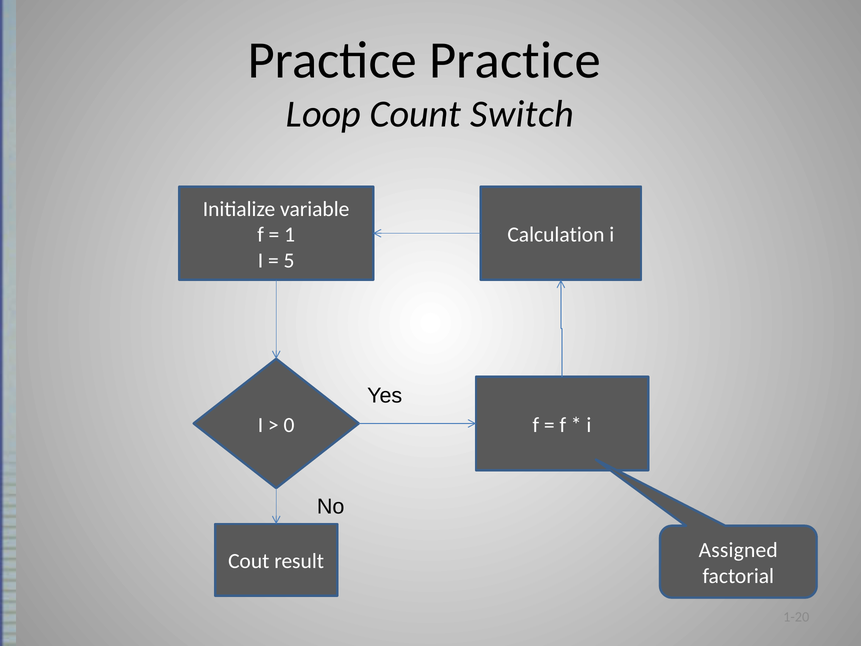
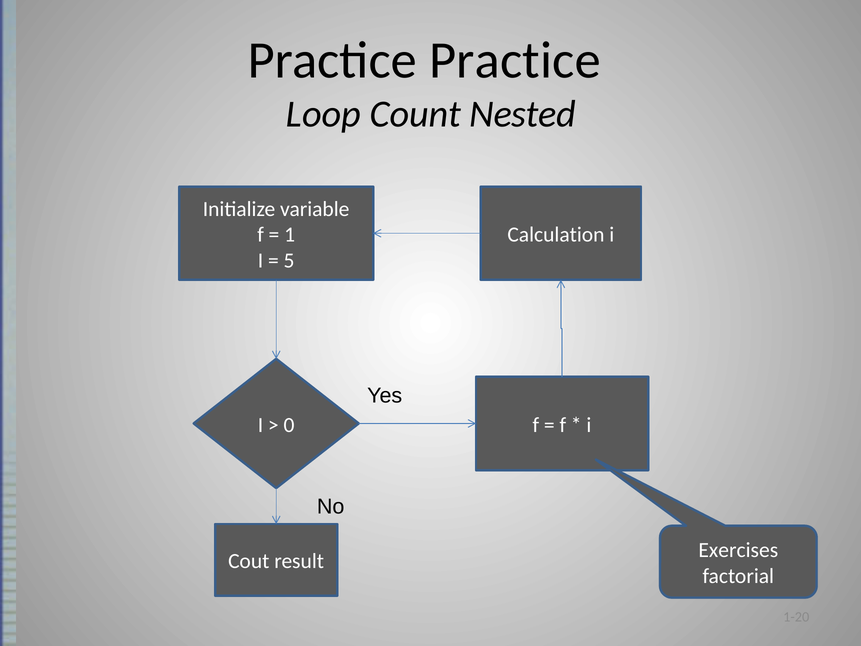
Switch: Switch -> Nested (523, 114)
Assigned: Assigned -> Exercises (738, 550)
